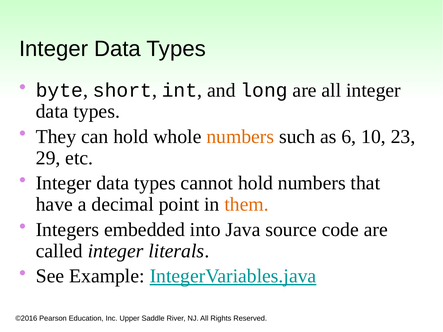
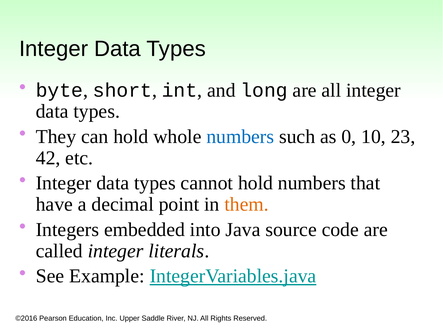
numbers colour: orange -> blue (240, 137)
6: 6 -> 0 (349, 137)
29: 29 -> 42 (48, 158)
